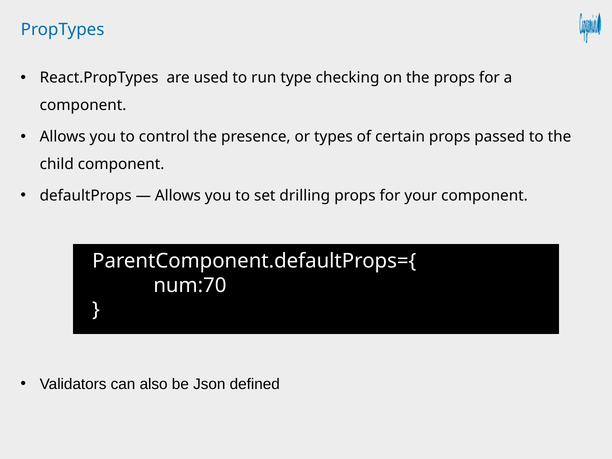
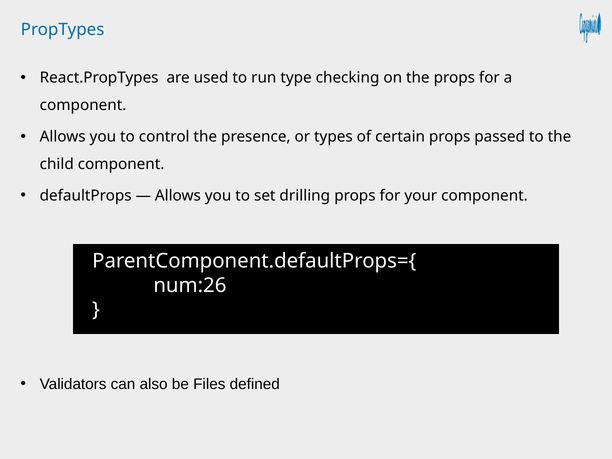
num:70: num:70 -> num:26 (190, 285)
Json: Json -> Files (209, 384)
